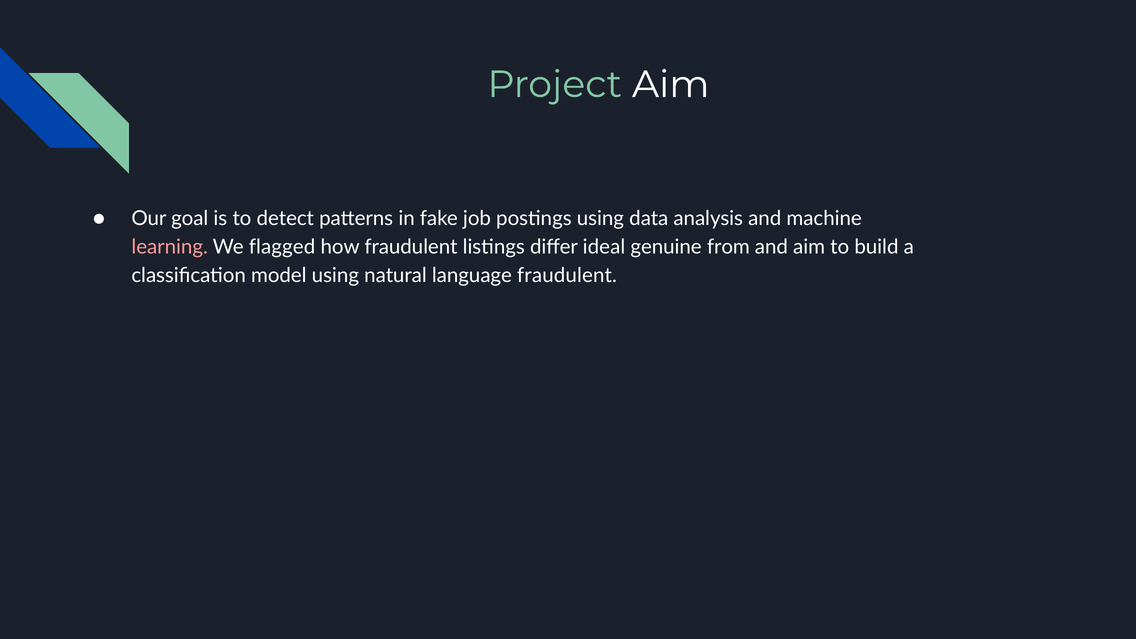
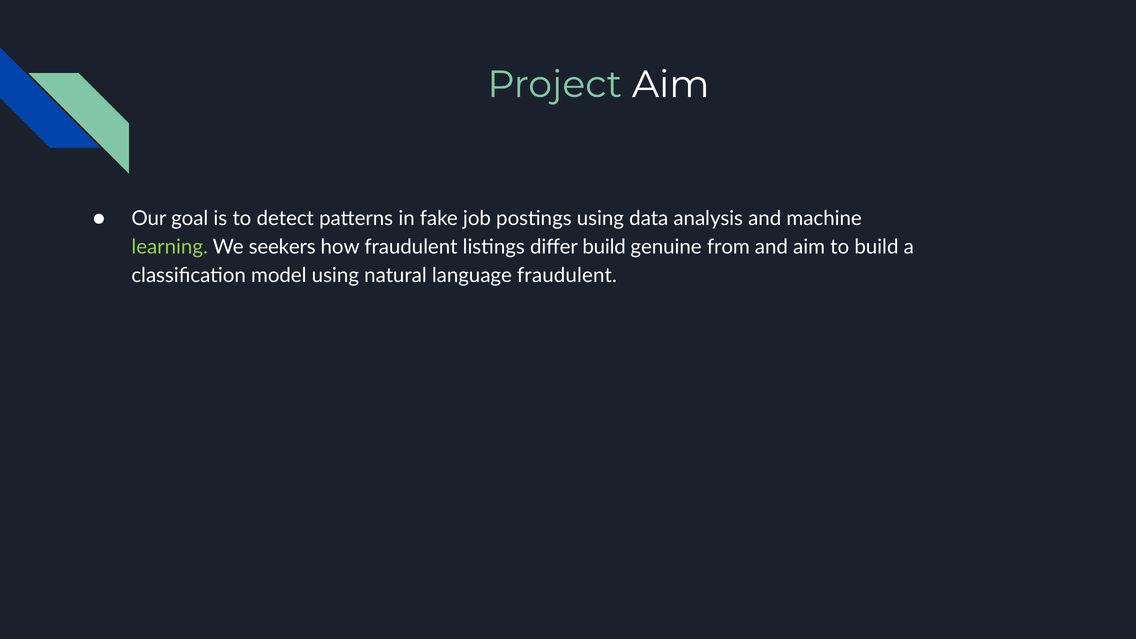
learning colour: pink -> light green (170, 247)
flagged: flagged -> seekers (282, 247)
differ ideal: ideal -> build (604, 247)
